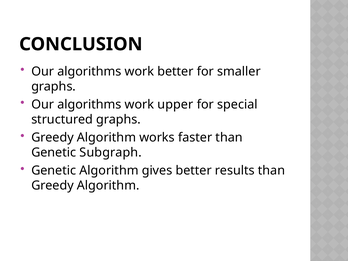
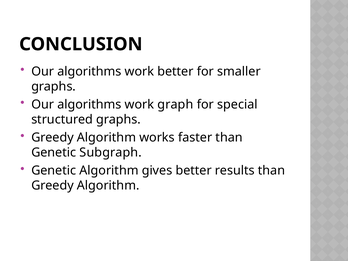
upper: upper -> graph (175, 104)
